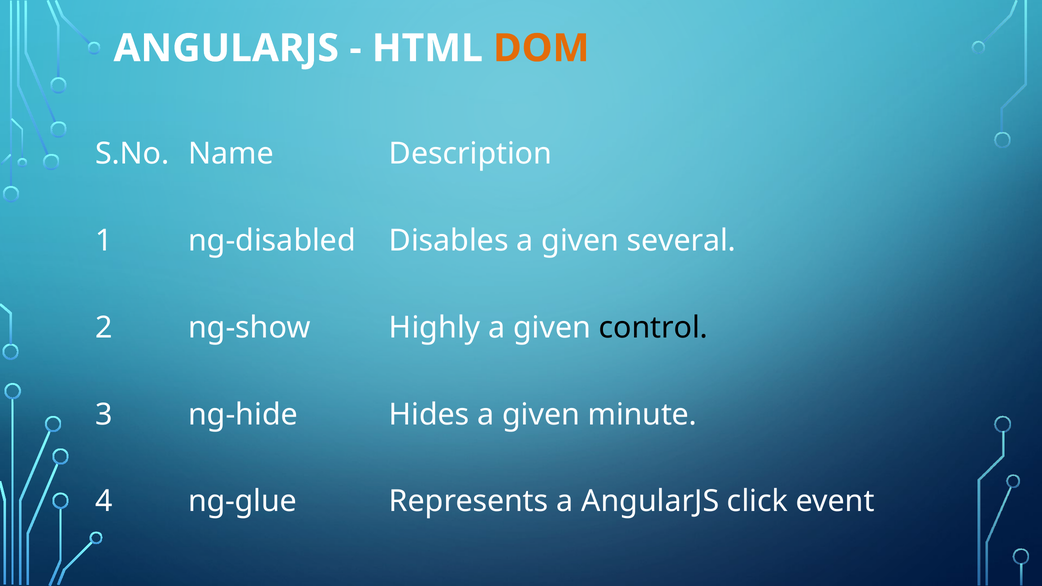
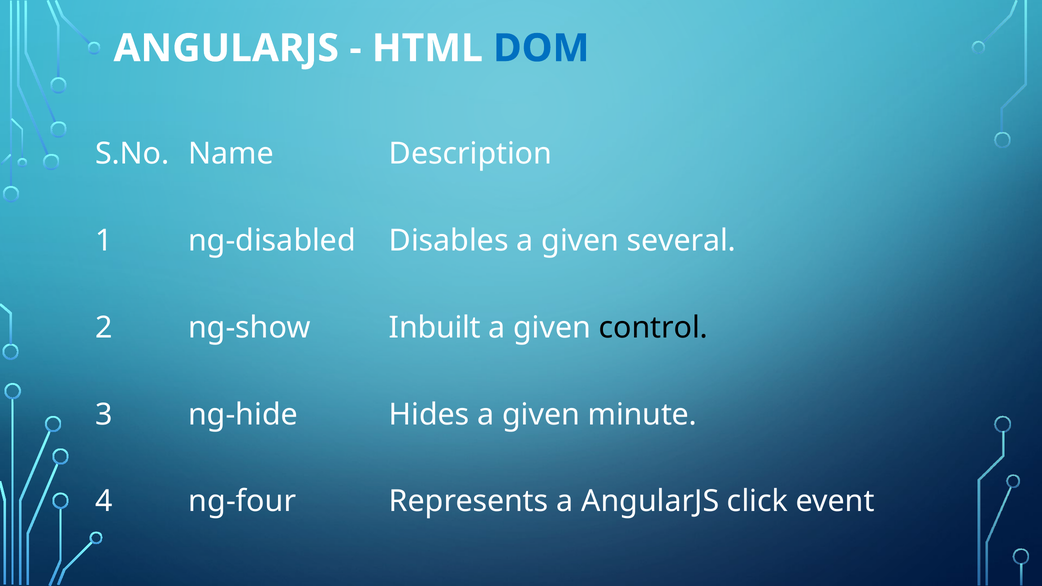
DOM colour: orange -> blue (541, 48)
Highly: Highly -> Inbuilt (435, 328)
ng-glue: ng-glue -> ng-four (242, 502)
